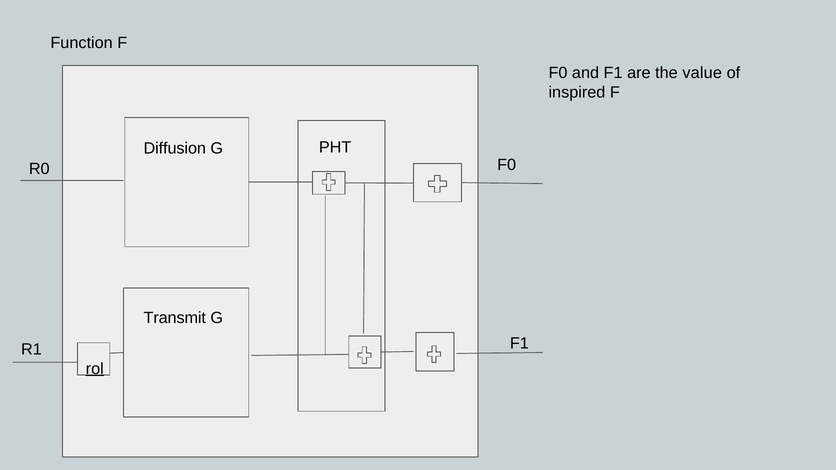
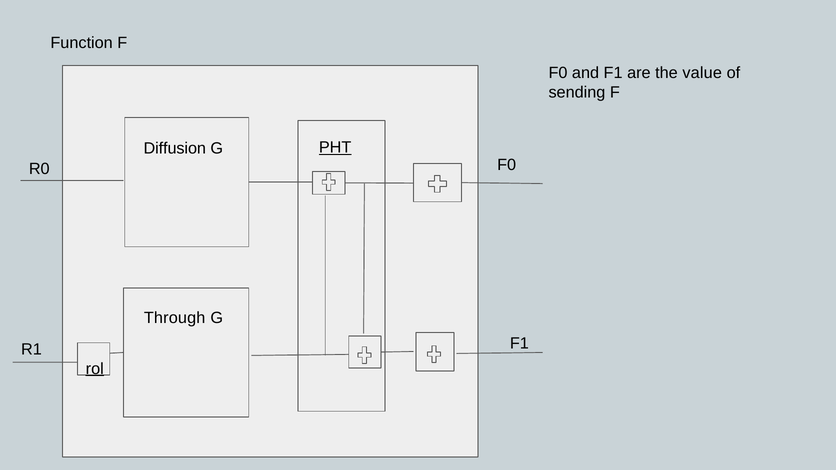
inspired: inspired -> sending (577, 93)
PHT underline: none -> present (335, 148)
Transmit: Transmit -> Through (175, 318)
